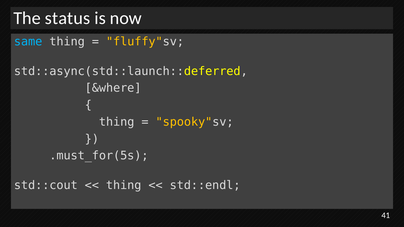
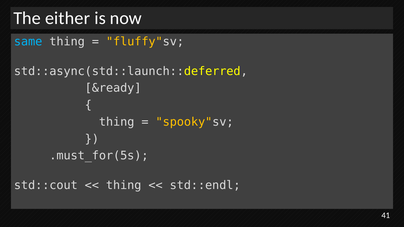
status: status -> either (68, 18)
&where: &where -> &ready (113, 88)
